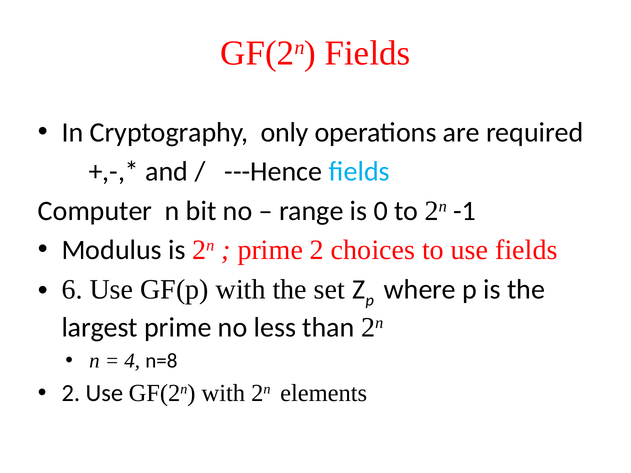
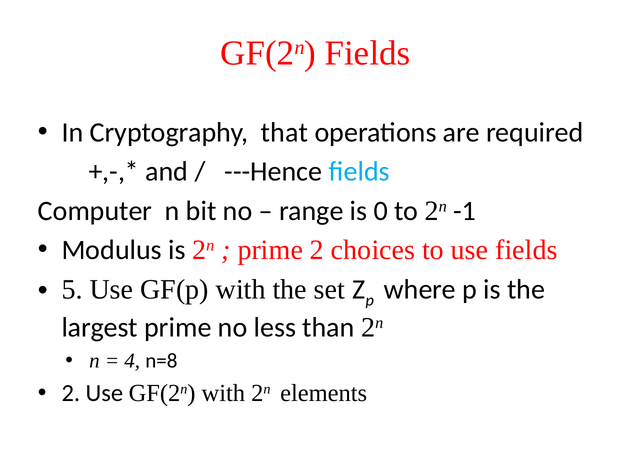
only: only -> that (285, 132)
6: 6 -> 5 (72, 289)
